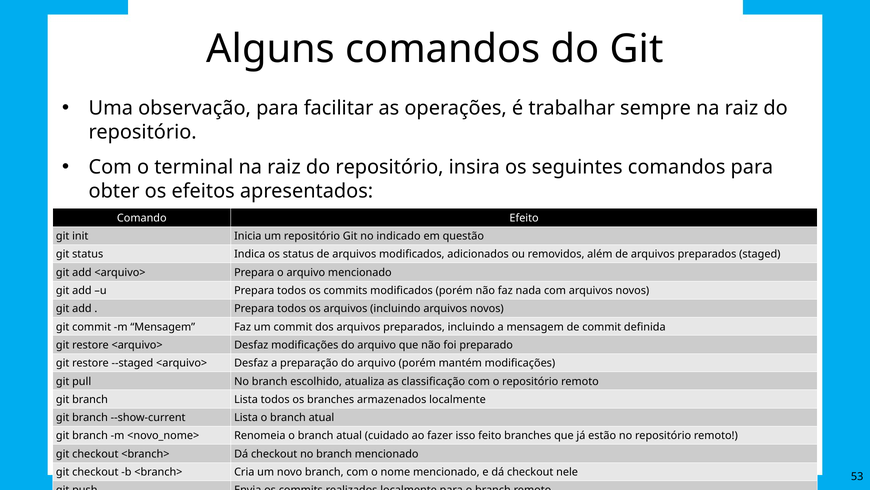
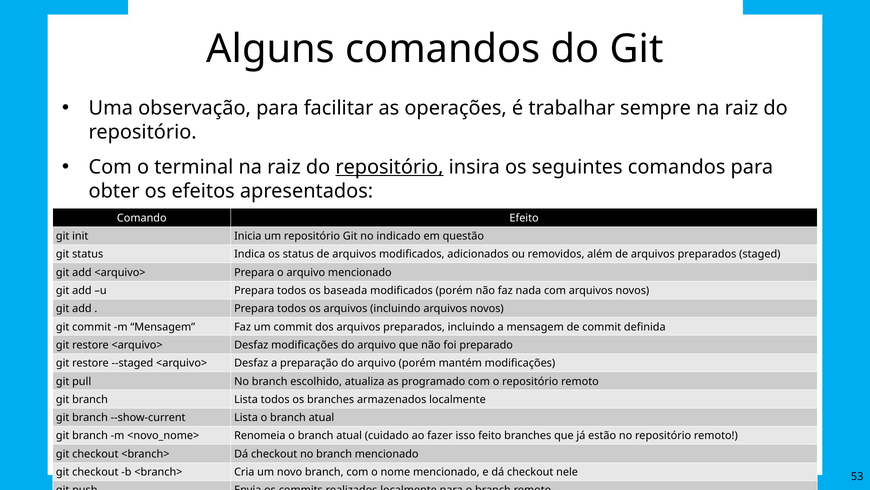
repositório underline: none -> present (390, 167)
todos os commits: commits -> baseada (345, 290)
classificação: classificação -> programado (433, 381)
